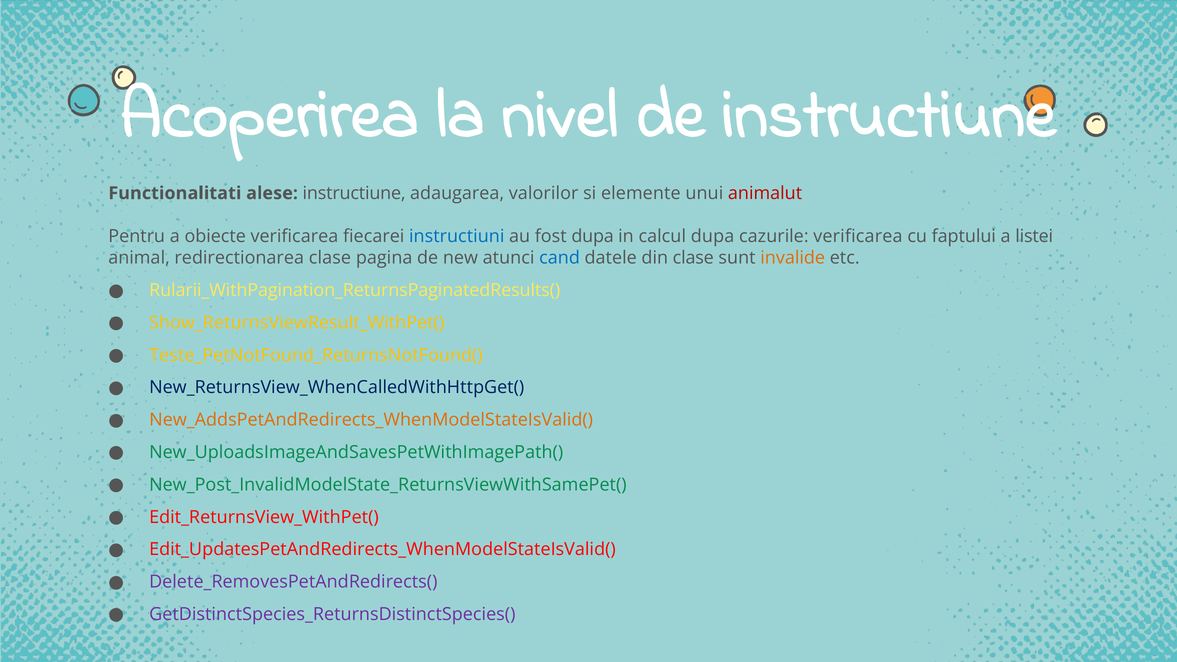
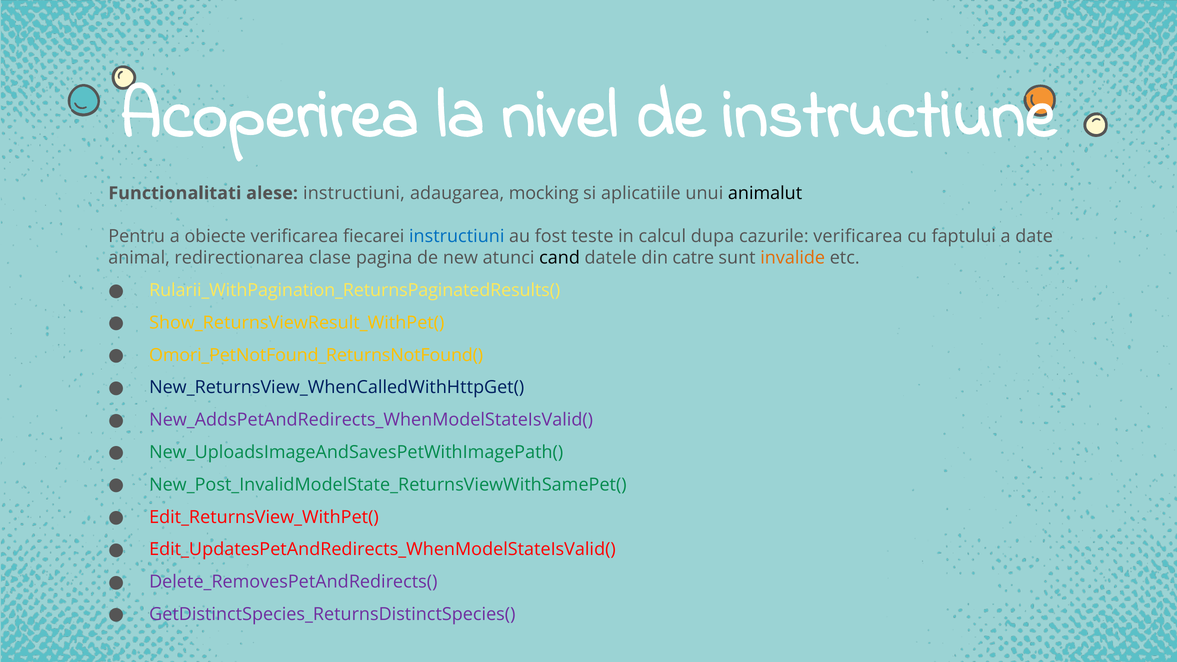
alese instructiune: instructiune -> instructiuni (354, 193)
valorilor: valorilor -> mocking (544, 193)
elemente: elemente -> aplicatiile (641, 193)
animalut colour: red -> black (765, 193)
fost dupa: dupa -> teste (592, 236)
listei: listei -> date (1034, 236)
cand colour: blue -> black (559, 258)
din clase: clase -> catre (693, 258)
Teste_PetNotFound_ReturnsNotFound(: Teste_PetNotFound_ReturnsNotFound( -> Omori_PetNotFound_ReturnsNotFound( (316, 355)
New_AddsPetAndRedirects_WhenModelStateIsValid( colour: orange -> purple (371, 420)
